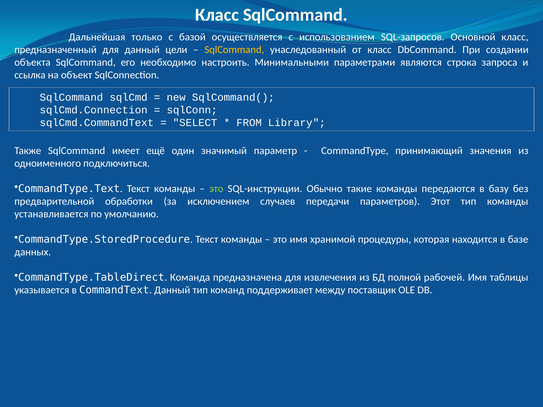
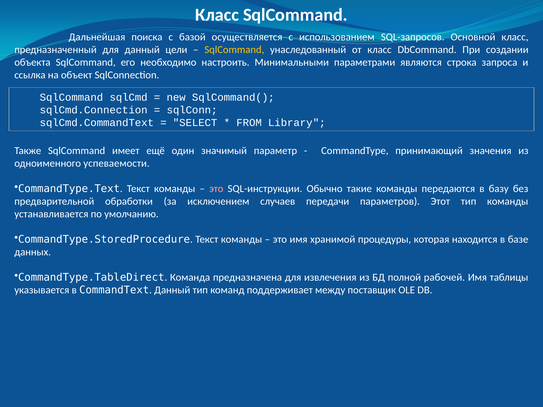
только: только -> поиска (147, 37)
подключиться: подключиться -> успеваемости (117, 163)
это colour: light green -> pink (216, 189)
